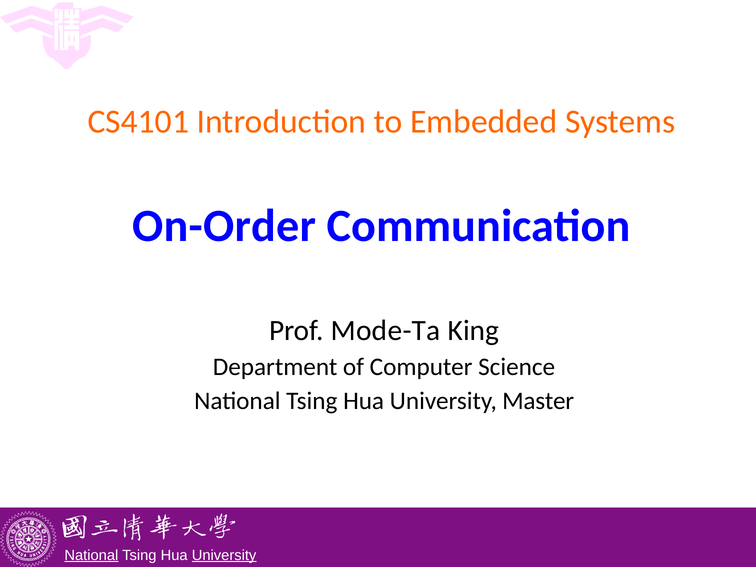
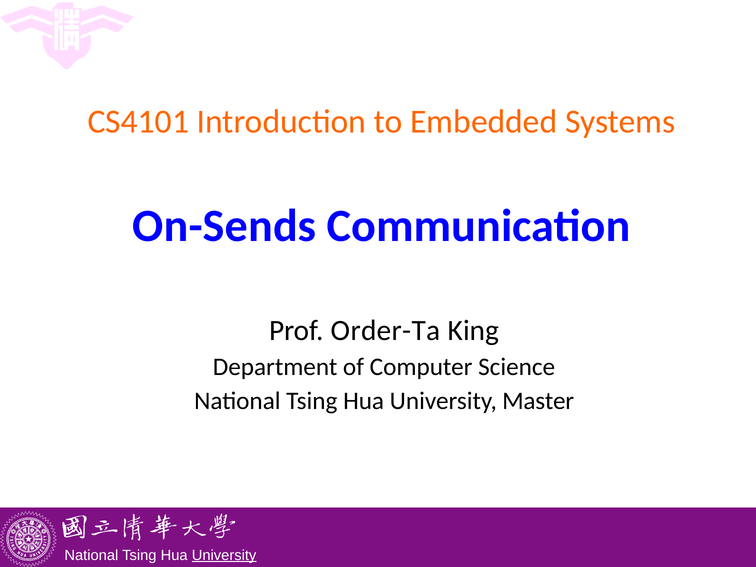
On-Order: On-Order -> On-Sends (224, 226)
Mode-Ta: Mode-Ta -> Order-Ta (386, 331)
National underline: present -> none (91, 555)
